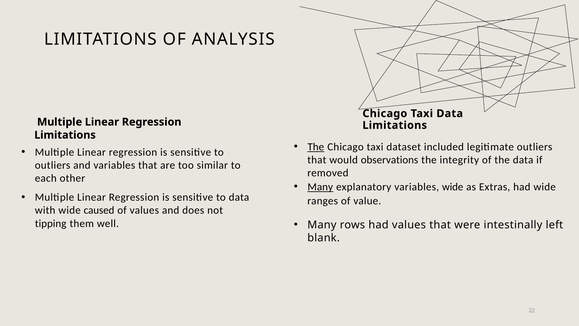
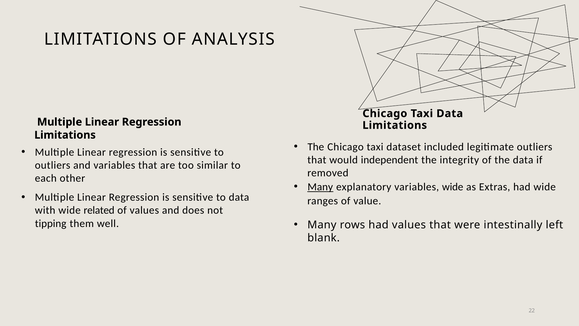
The underline: present -> none (316, 147)
observations: observations -> independent (390, 160)
caused: caused -> related (99, 210)
